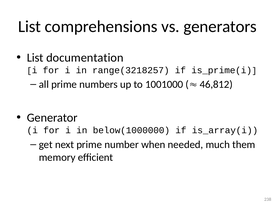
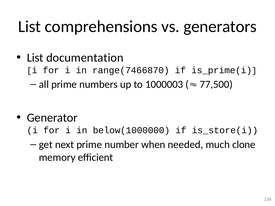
range(3218257: range(3218257 -> range(7466870 (131, 70)
1001000: 1001000 -> 1000003 (164, 84)
46,812: 46,812 -> 77,500 (216, 84)
is_array(i: is_array(i -> is_store(i (225, 131)
them: them -> clone (244, 145)
